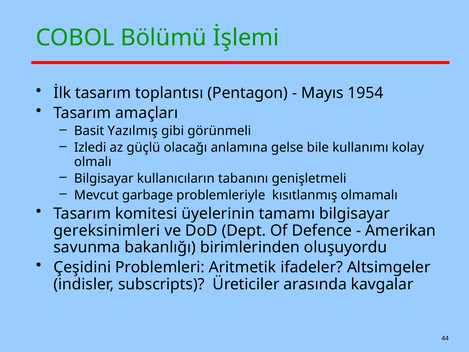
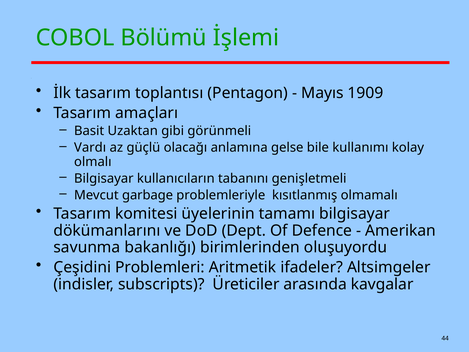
1954: 1954 -> 1909 (365, 93)
Yazılmış: Yazılmış -> Uzaktan (133, 131)
Izledi: Izledi -> Vardı (90, 148)
gereksinimleri: gereksinimleri -> dökümanlarını (107, 230)
